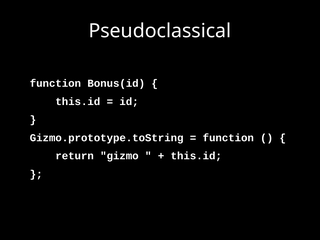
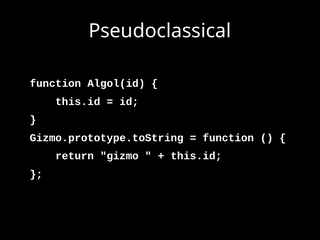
Bonus(id: Bonus(id -> Algol(id (116, 83)
